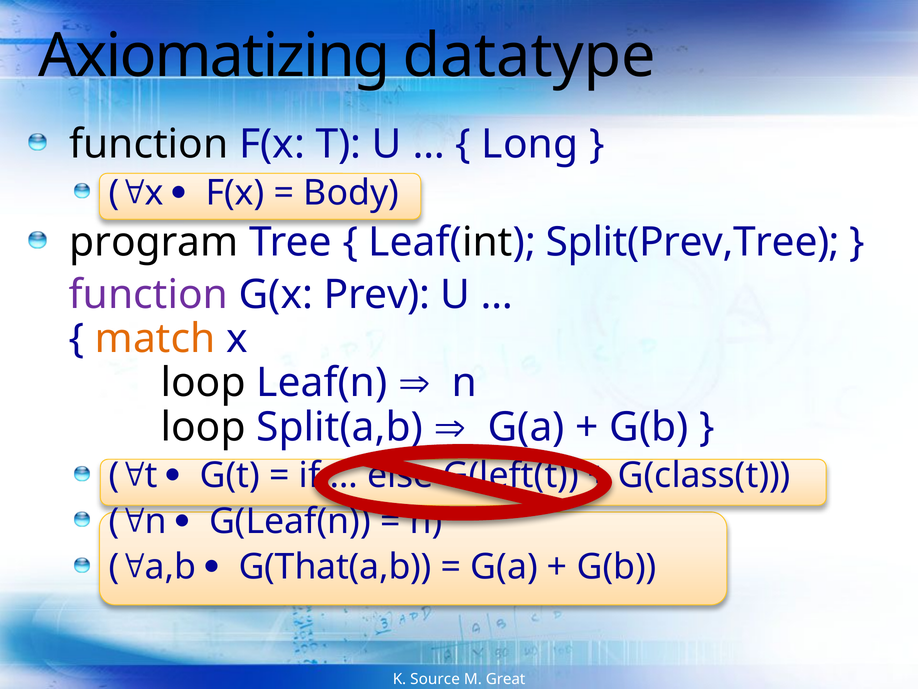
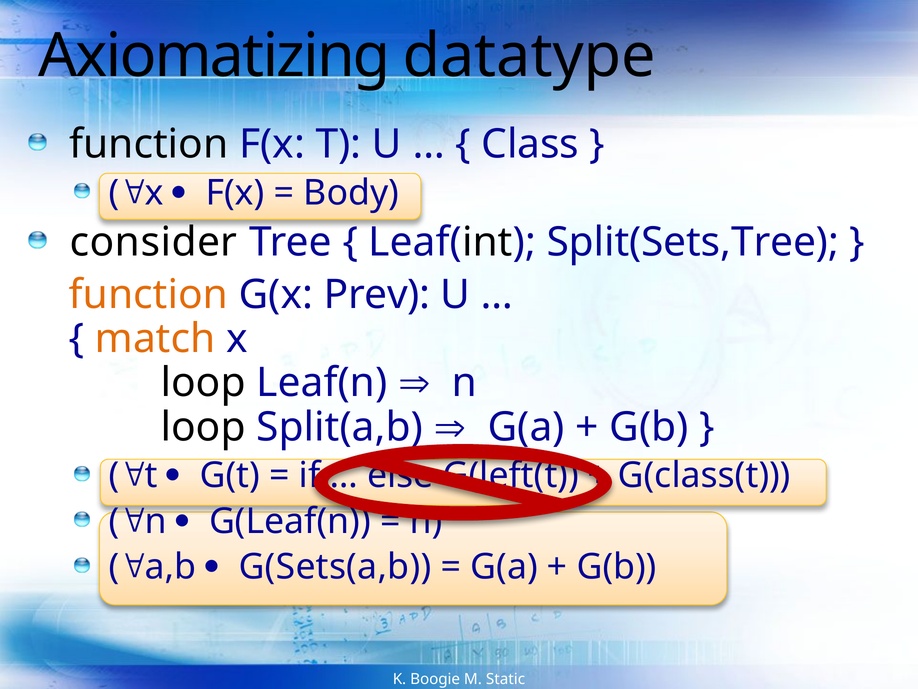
Long: Long -> Class (530, 144)
program: program -> consider (154, 242)
Split(Prev,Tree: Split(Prev,Tree -> Split(Sets,Tree (693, 242)
function colour: purple -> orange (148, 294)
G(That(a,b: G(That(a,b -> G(Sets(a,b (335, 567)
Source: Source -> Boogie (435, 679)
Great: Great -> Static (506, 679)
